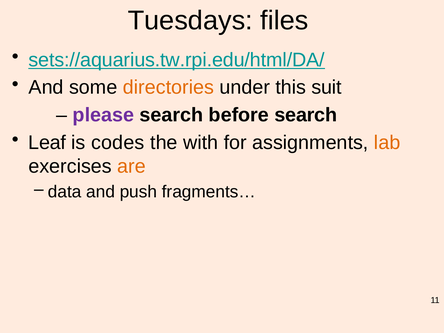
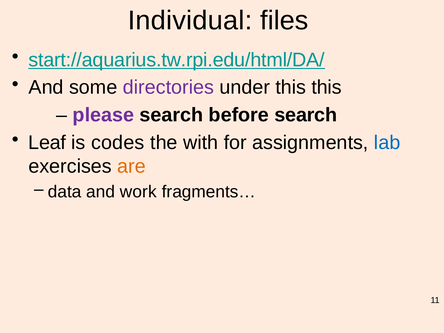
Tuesdays: Tuesdays -> Individual (190, 20)
sets://aquarius.tw.rpi.edu/html/DA/: sets://aquarius.tw.rpi.edu/html/DA/ -> start://aquarius.tw.rpi.edu/html/DA/ (177, 60)
directories colour: orange -> purple (168, 87)
this suit: suit -> this (326, 87)
lab colour: orange -> blue (387, 143)
push: push -> work (138, 192)
